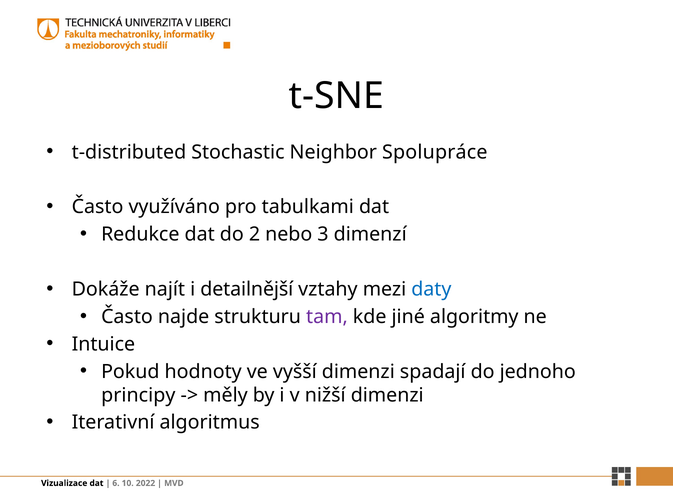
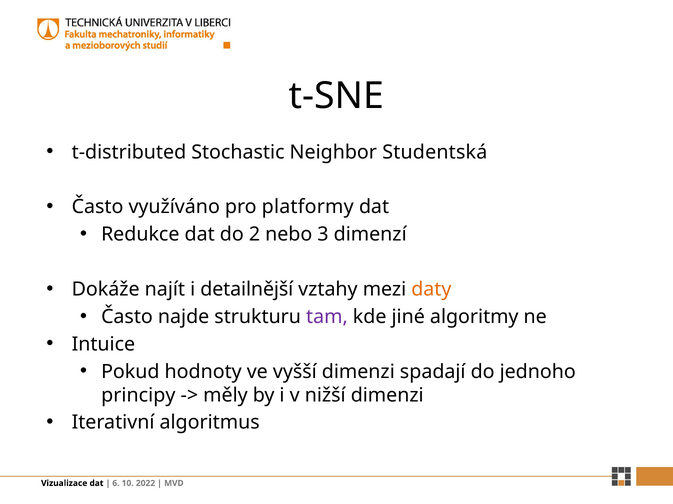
Spolupráce: Spolupráce -> Studentská (435, 152)
tabulkami: tabulkami -> platformy (308, 207)
daty colour: blue -> orange (431, 290)
